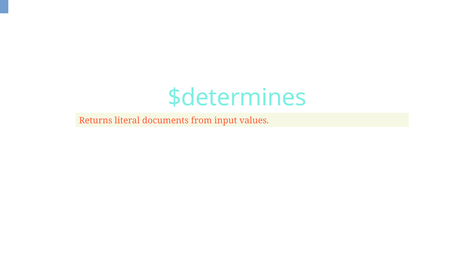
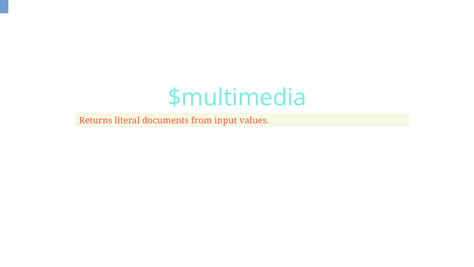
$determines: $determines -> $multimedia (237, 98)
